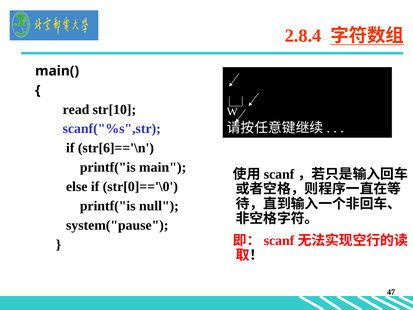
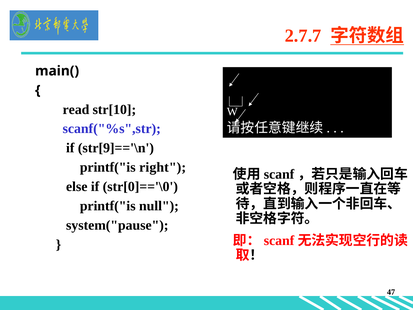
2.8.4: 2.8.4 -> 2.7.7 (303, 36)
str[6]=='\n: str[6]=='\n -> str[9]=='\n (116, 148)
main: main -> right (163, 167)
